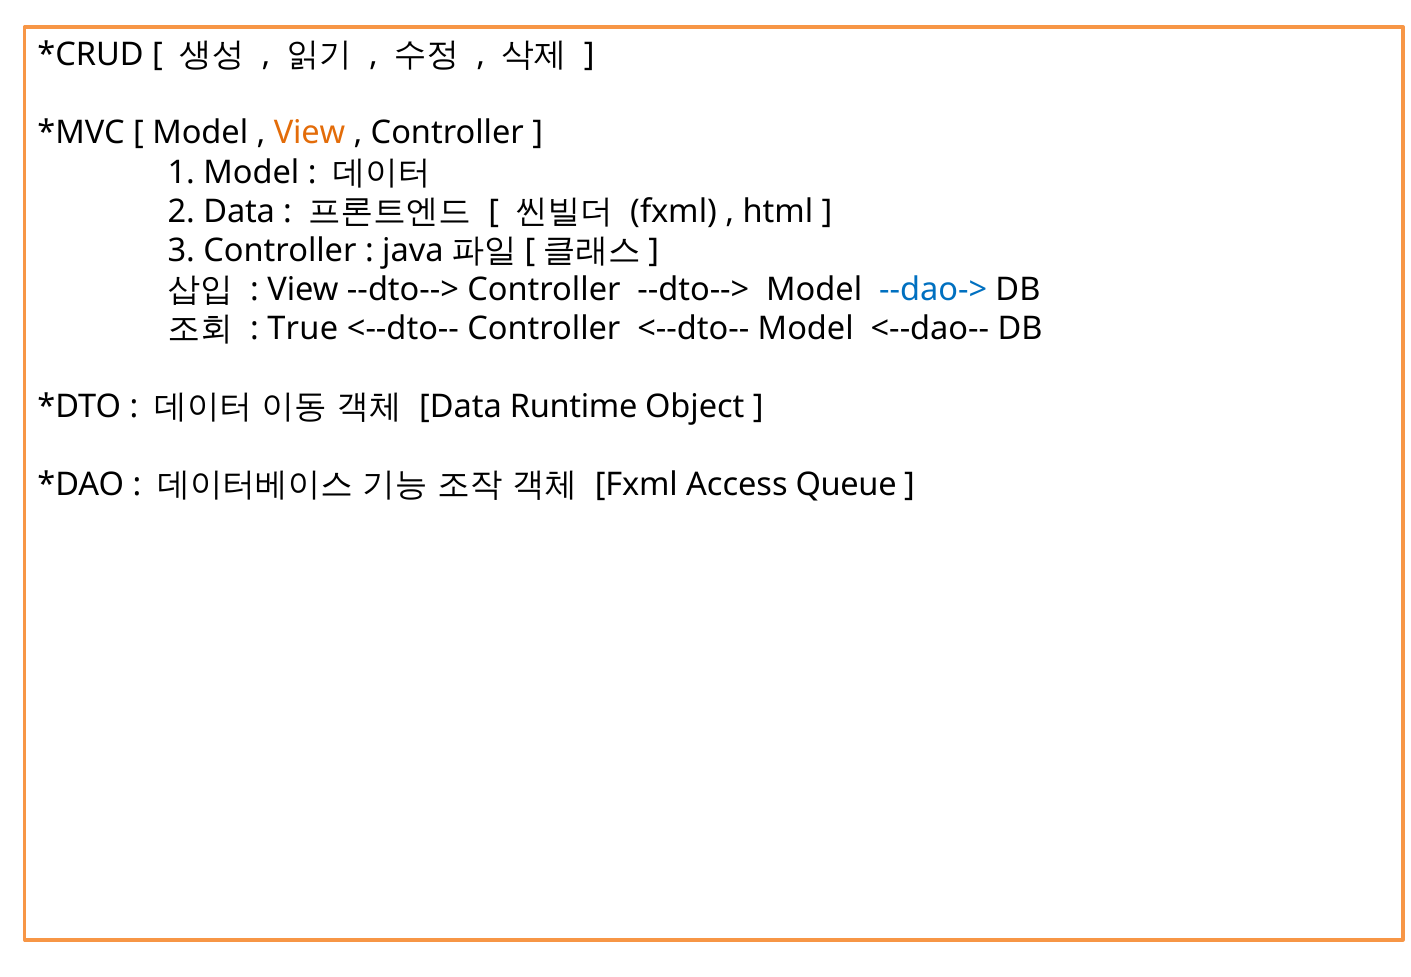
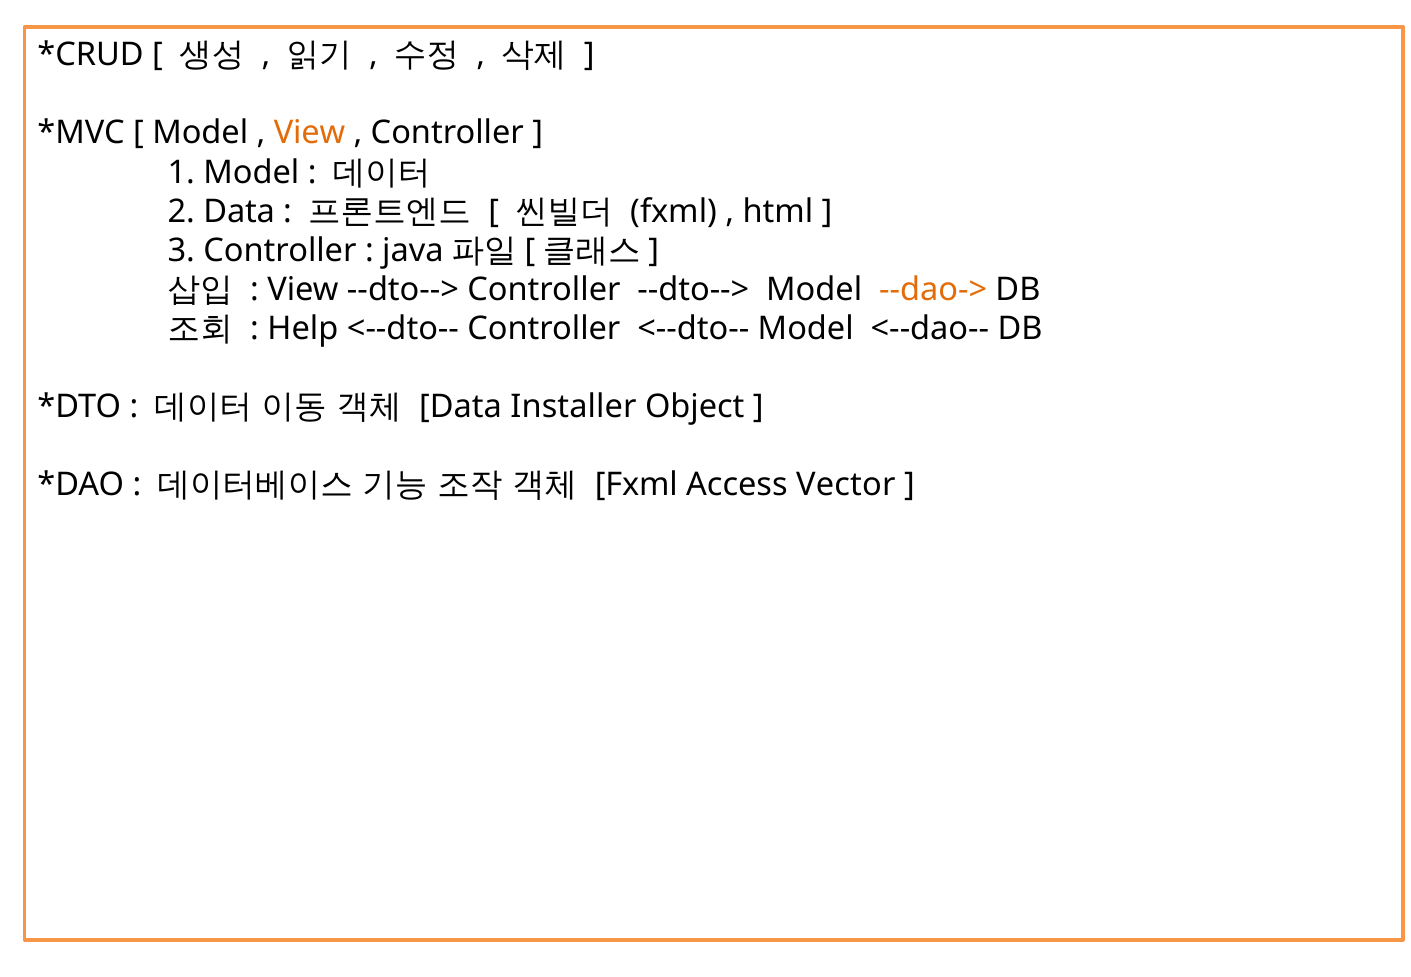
--dao-> colour: blue -> orange (933, 289)
True: True -> Help (303, 329)
Runtime: Runtime -> Installer (573, 407)
Queue: Queue -> Vector (846, 485)
